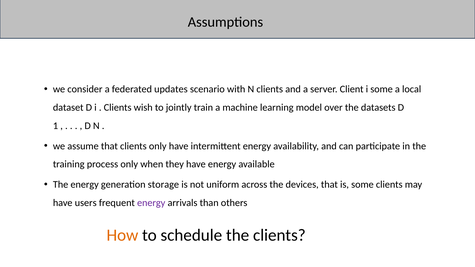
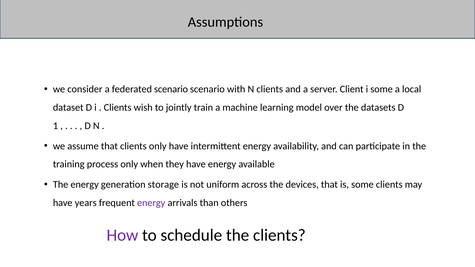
federated updates: updates -> scenario (171, 89)
users: users -> years (86, 203)
How colour: orange -> purple (122, 236)
